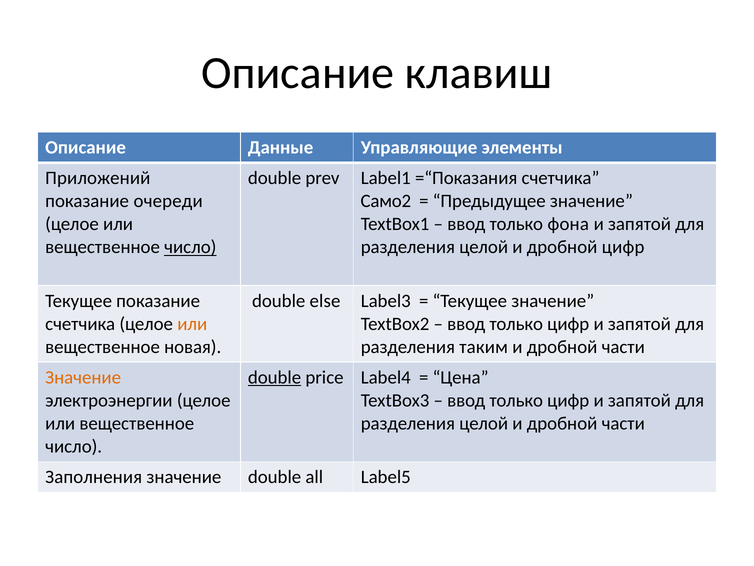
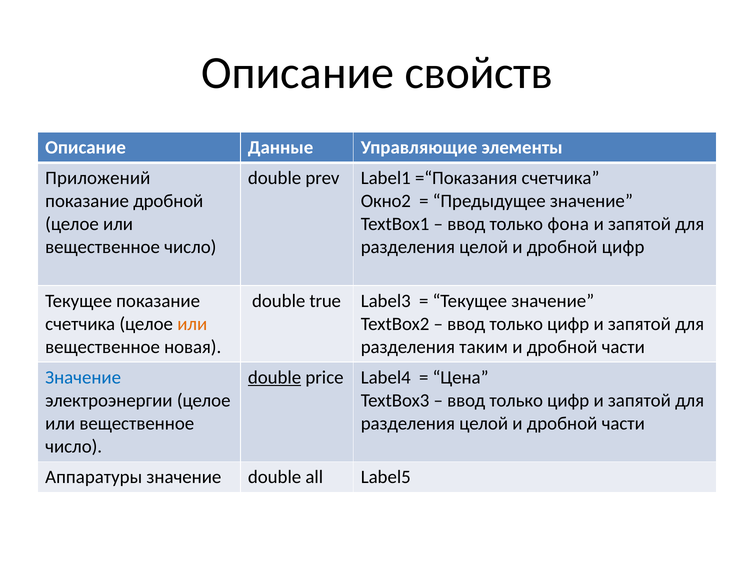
клавиш: клавиш -> свойств (479, 73)
показание очереди: очереди -> дробной (168, 201)
Само2: Само2 -> Окно2 (386, 201)
число underline: present -> none (190, 247)
else: else -> true (325, 301)
Значение colour: orange -> blue (83, 377)
Заполнения: Заполнения -> Аппаратуры (94, 477)
